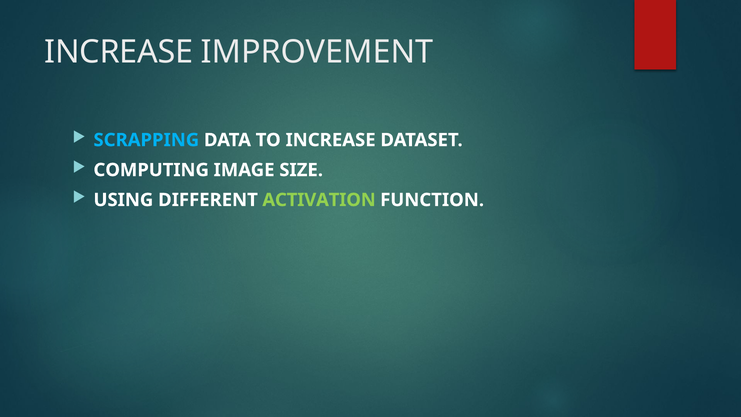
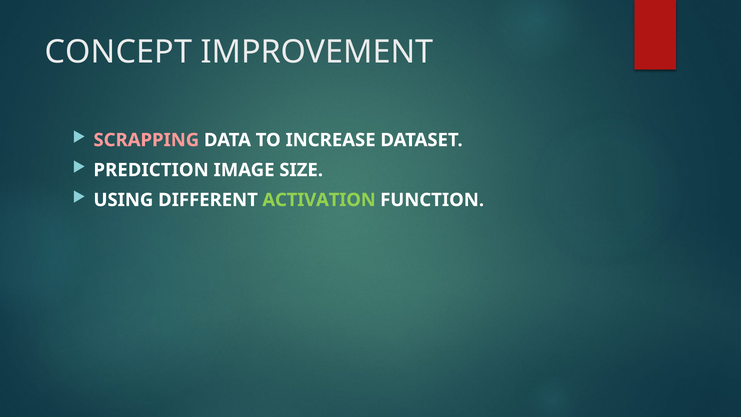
INCREASE: INCREASE -> CONCEPT (119, 52)
SCRAPPING colour: light blue -> pink (146, 140)
COMPUTING: COMPUTING -> PREDICTION (151, 170)
